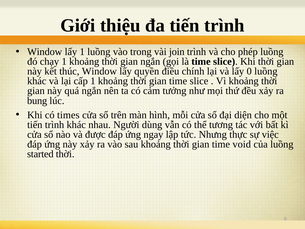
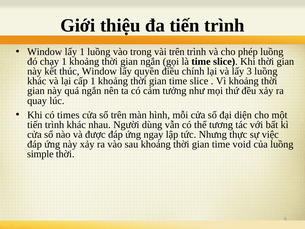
vài join: join -> trên (177, 52)
0: 0 -> 3 (249, 71)
bung: bung -> quay (37, 101)
started: started -> simple (40, 154)
